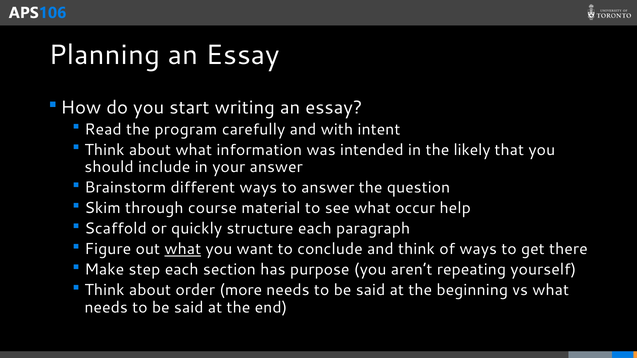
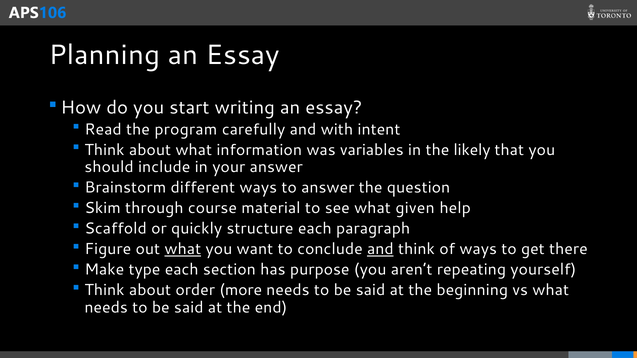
intended: intended -> variables (372, 150)
occur: occur -> given (415, 208)
and underline: none -> present (380, 249)
step: step -> type (144, 270)
